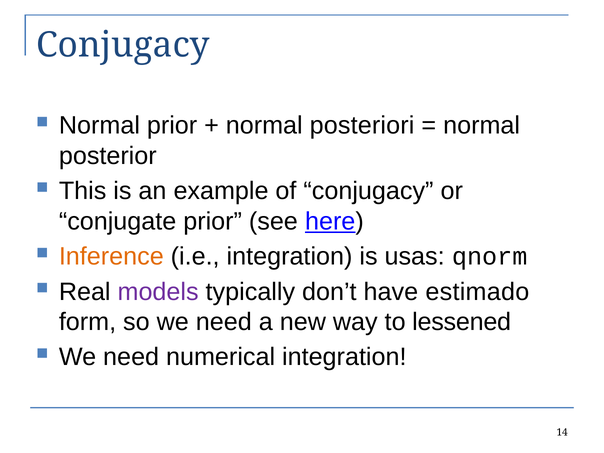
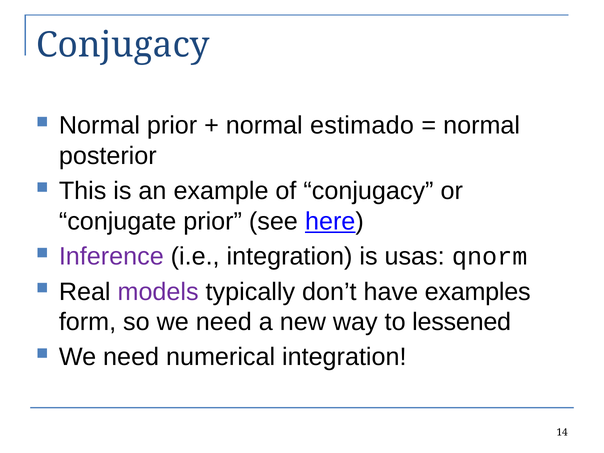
posteriori: posteriori -> estimado (362, 126)
Inference colour: orange -> purple (111, 256)
estimado: estimado -> examples (478, 292)
